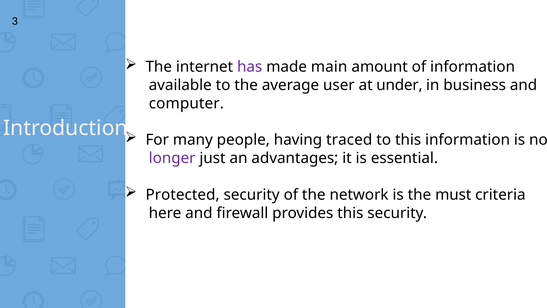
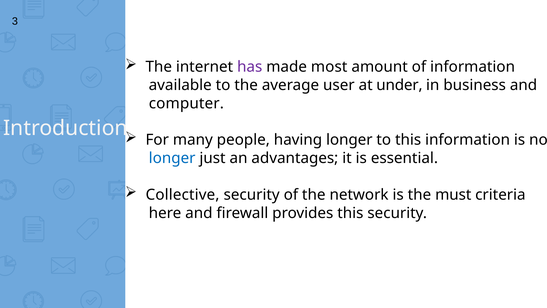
main: main -> most (329, 67)
having traced: traced -> longer (349, 140)
longer colour: purple -> blue (172, 158)
Protected: Protected -> Collective (183, 195)
